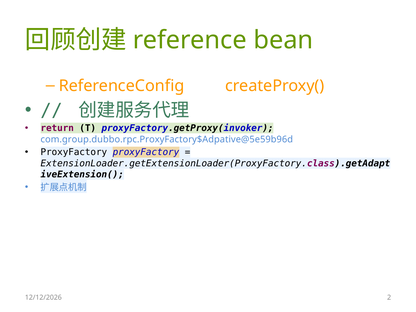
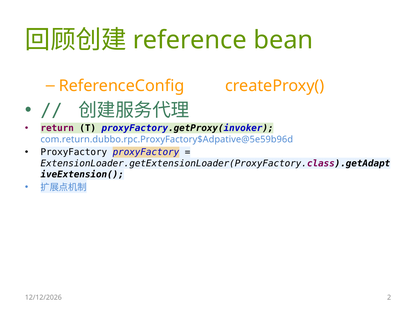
com.group.dubbo.rpc.ProxyFactory$Adpative@5e59b96d: com.group.dubbo.rpc.ProxyFactory$Adpative@5e59b96d -> com.return.dubbo.rpc.ProxyFactory$Adpative@5e59b96d (167, 139)
